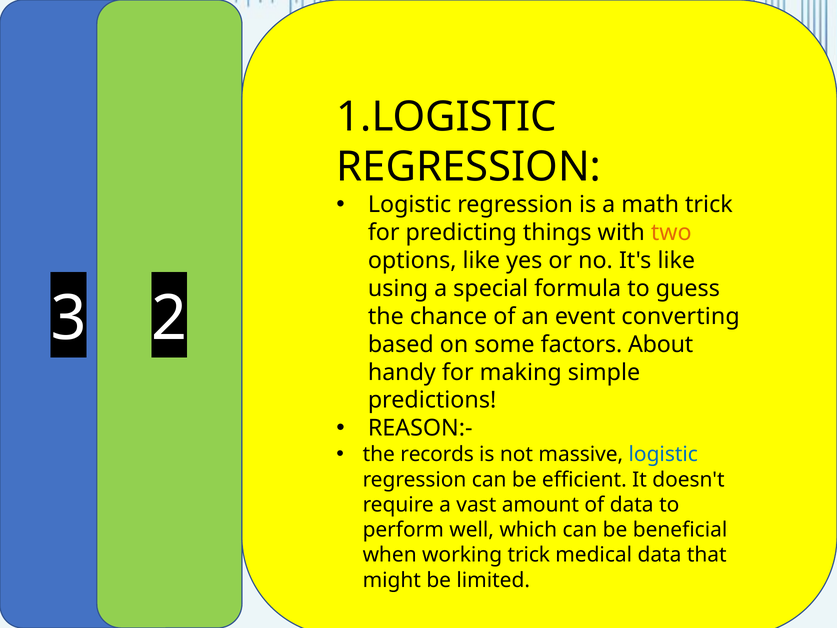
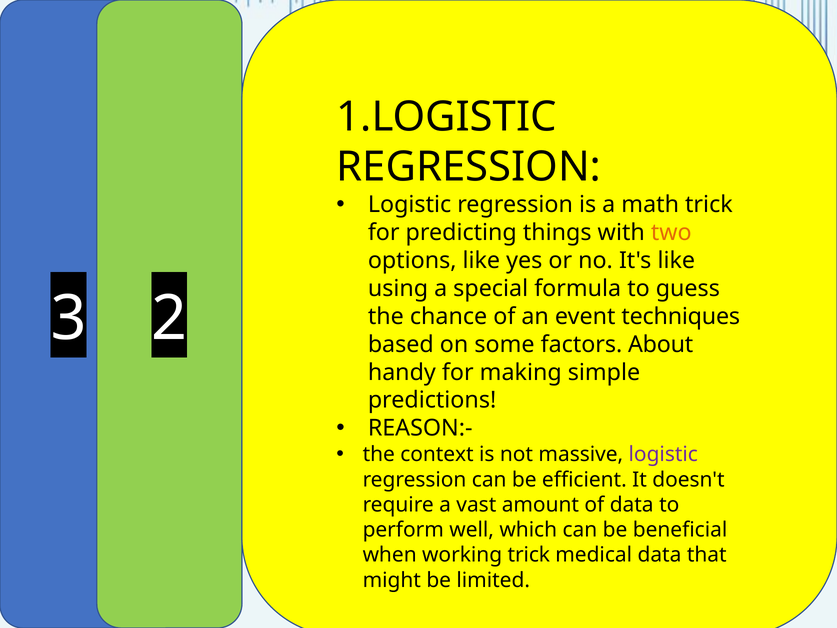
converting: converting -> techniques (681, 316)
records: records -> context (437, 454)
logistic colour: blue -> purple (663, 454)
